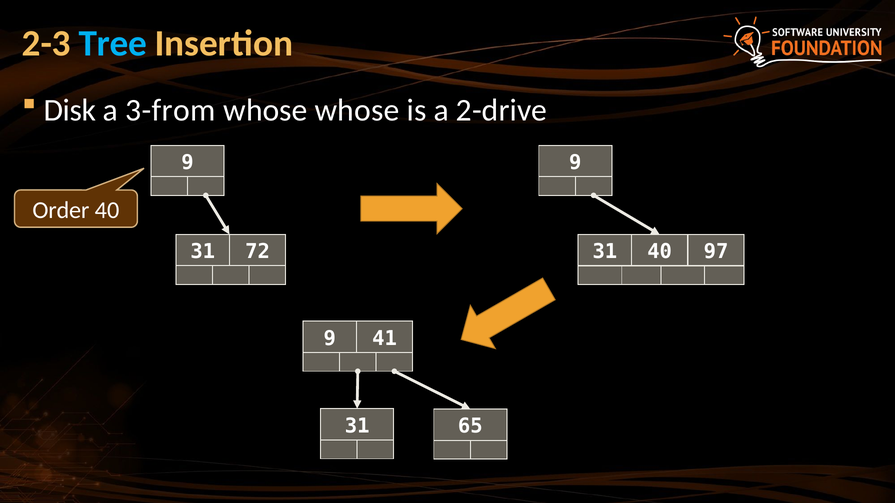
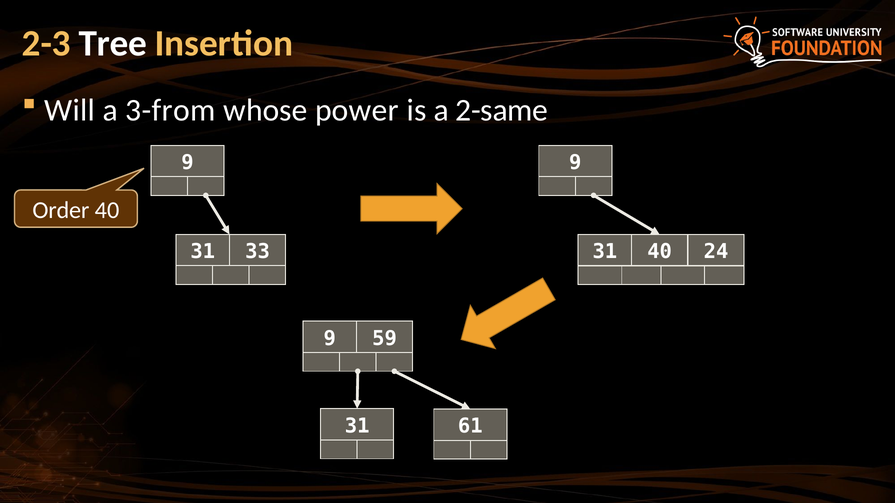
Tree colour: light blue -> white (113, 43)
Disk: Disk -> Will (70, 110)
whose whose: whose -> power (357, 110)
2-drive: 2-drive -> 2-same (502, 110)
72: 72 -> 33 (258, 252)
97: 97 -> 24 (716, 252)
41: 41 -> 59 (385, 339)
65: 65 -> 61 (470, 427)
